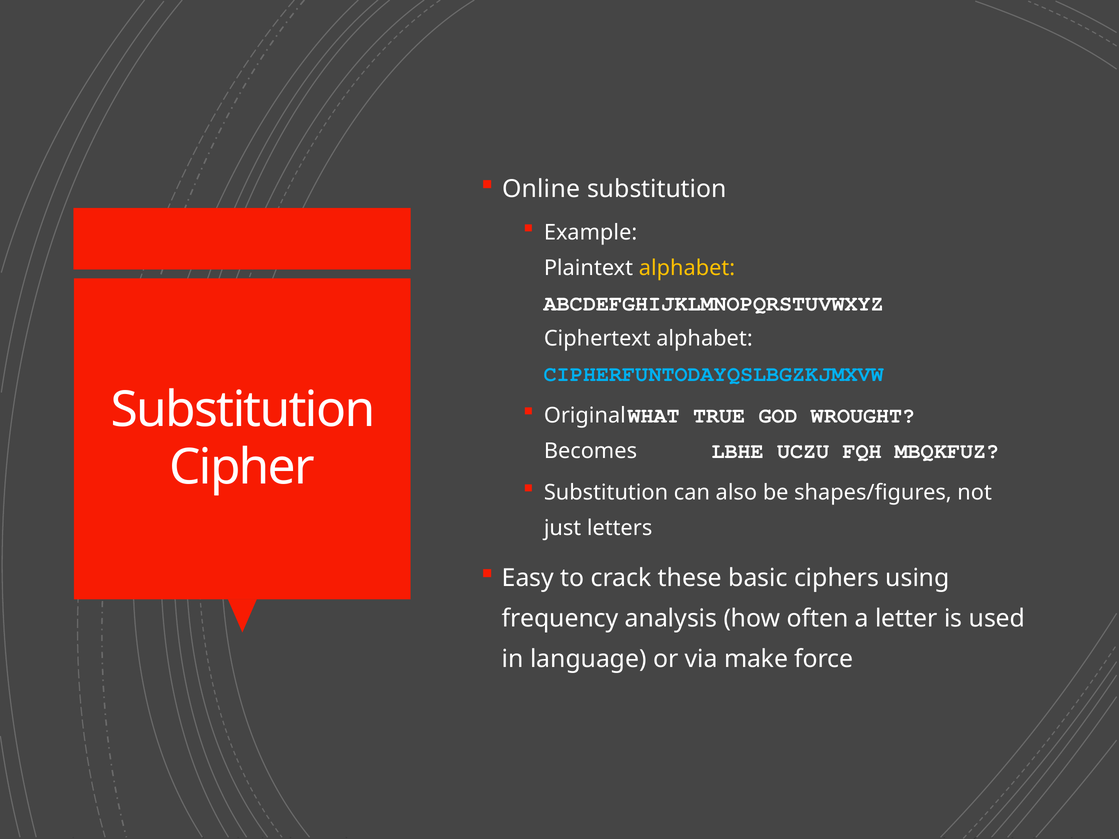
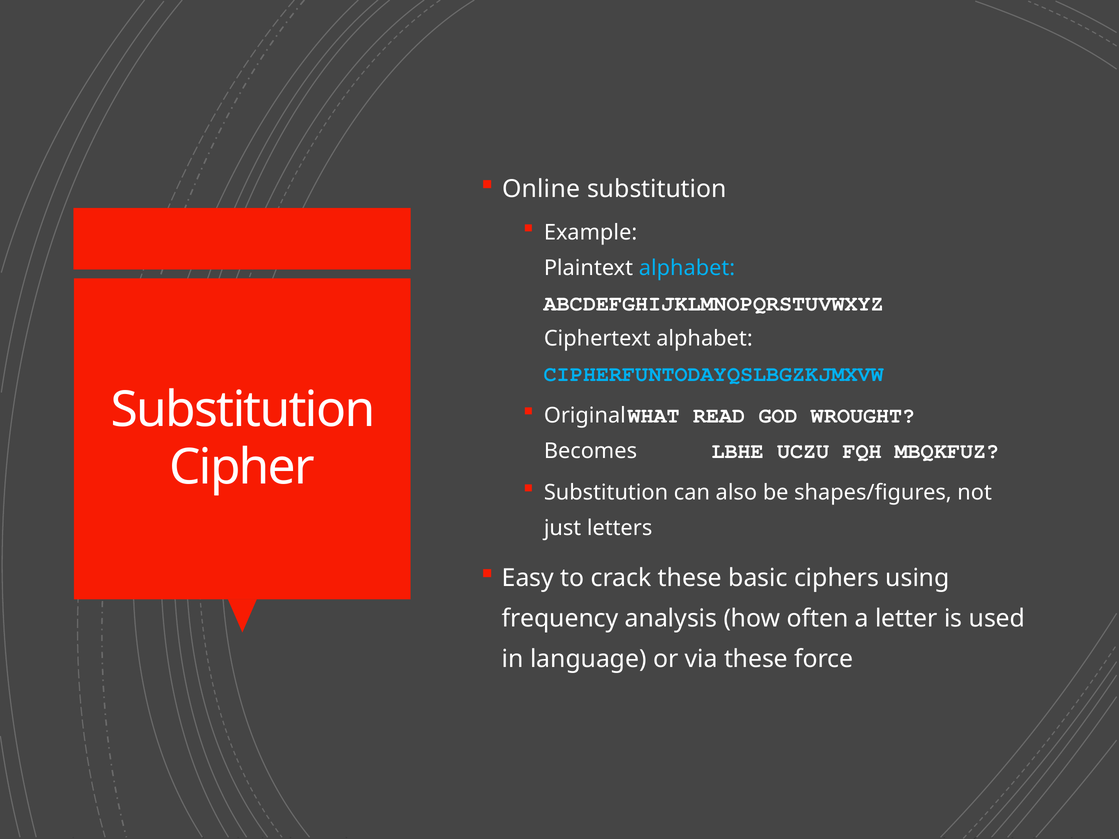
alphabet colour: yellow -> light blue (687, 268)
TRUE: TRUE -> READ (719, 416)
via make: make -> these (756, 659)
